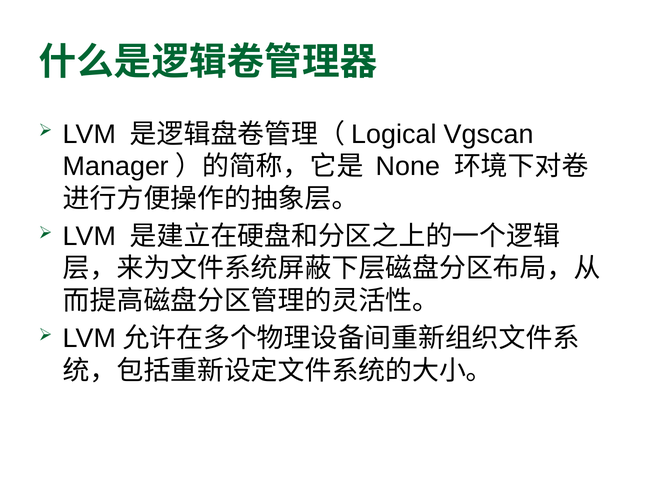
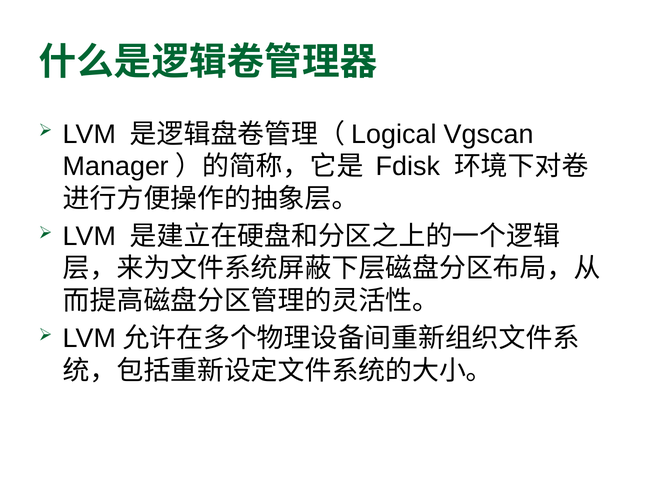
None: None -> Fdisk (408, 166)
